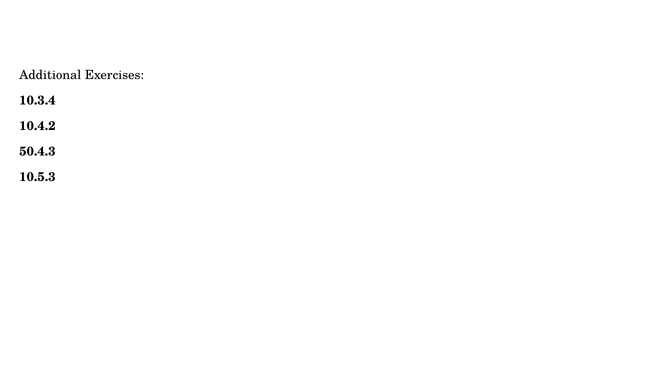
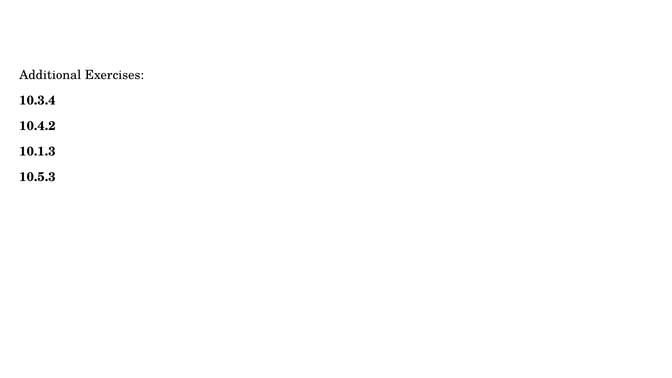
50.4.3: 50.4.3 -> 10.1.3 (37, 152)
